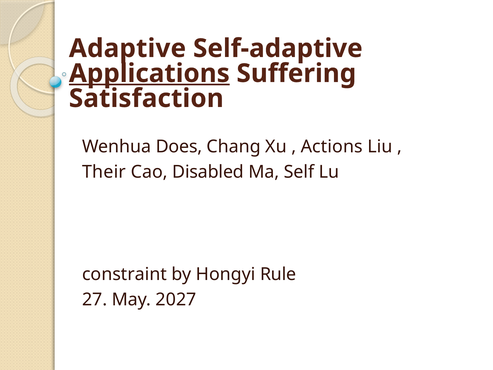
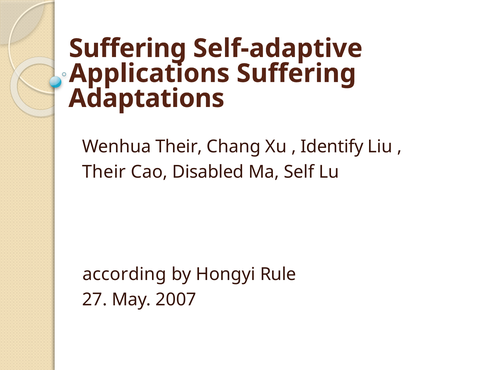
Adaptive: Adaptive -> Suffering (128, 48)
Applications underline: present -> none (149, 73)
Satisfaction: Satisfaction -> Adaptations (146, 98)
Wenhua Does: Does -> Their (179, 146)
Actions: Actions -> Identify (332, 146)
constraint: constraint -> according (124, 274)
2027: 2027 -> 2007 (176, 300)
